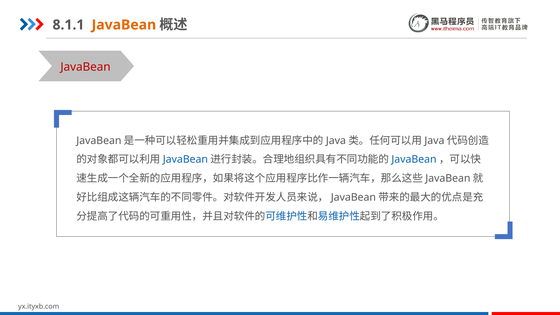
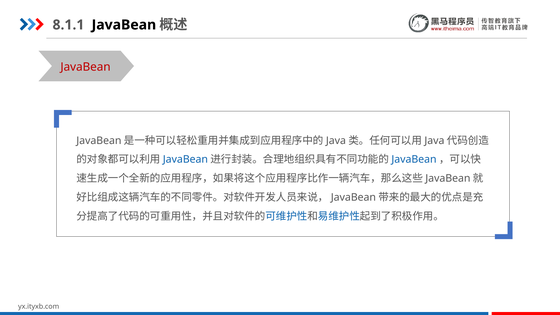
JavaBean colour: orange -> black (124, 25)
